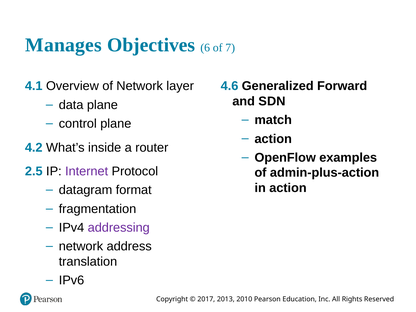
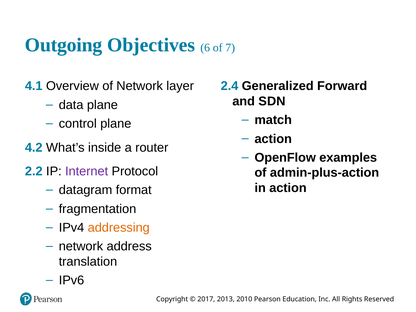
Manages: Manages -> Outgoing (64, 45)
4.6: 4.6 -> 2.4 (230, 86)
2.5: 2.5 -> 2.2 (34, 171)
addressing colour: purple -> orange (119, 228)
